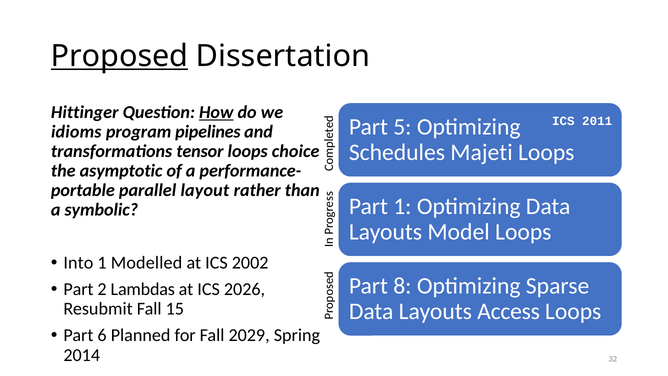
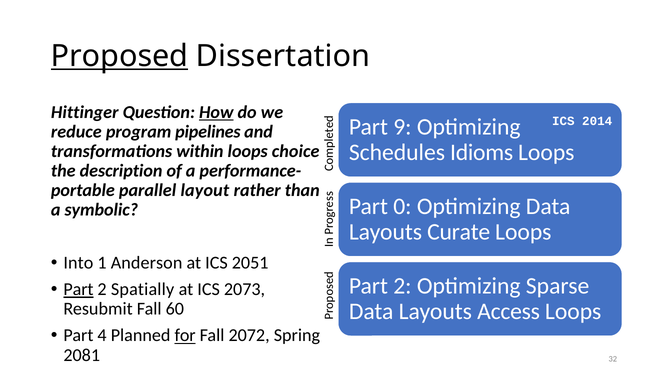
2011: 2011 -> 2014 (597, 121)
5: 5 -> 9 (402, 127)
idioms: idioms -> reduce (76, 132)
Majeti: Majeti -> Idioms (482, 152)
tensor: tensor -> within (200, 151)
asymptotic: asymptotic -> description (121, 171)
Part 1: 1 -> 0 (402, 206)
Model: Model -> Curate (459, 232)
Modelled: Modelled -> Anderson (147, 263)
2002: 2002 -> 2051 (250, 263)
8: 8 -> 2 (402, 286)
Part underline: none -> present (78, 289)
Lambdas: Lambdas -> Spatially (143, 289)
2026: 2026 -> 2073 (245, 289)
15: 15 -> 60 (175, 309)
6: 6 -> 4 (102, 335)
for underline: none -> present (185, 335)
2029: 2029 -> 2072 (249, 335)
2014: 2014 -> 2081 (82, 355)
